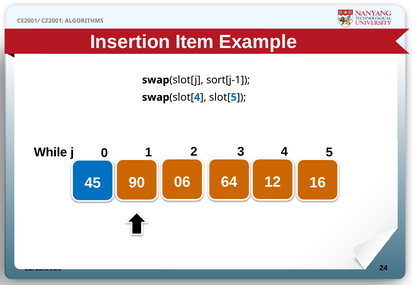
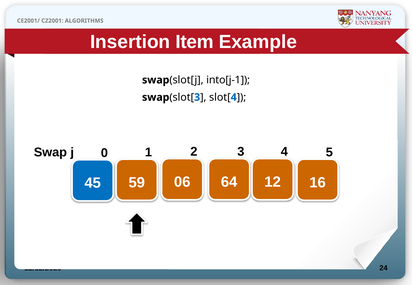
sort[j-1: sort[j-1 -> into[j-1 (228, 80)
4: 4 -> 3 (197, 97)
5: 5 -> 4 (234, 97)
While: While -> Swap (50, 152)
90: 90 -> 59 (137, 183)
